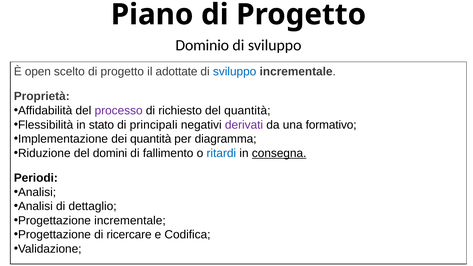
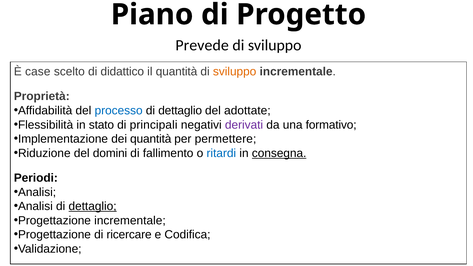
Dominio: Dominio -> Prevede (202, 45)
open: open -> case (38, 72)
scelto di progetto: progetto -> didattico (122, 72)
il adottate: adottate -> quantità (177, 72)
sviluppo colour: blue -> orange (235, 72)
processo colour: purple -> blue (119, 111)
richiesto: richiesto -> dettaglio (180, 111)
del quantità: quantità -> adottate (247, 111)
diagramma: diagramma -> permettere (225, 139)
dettaglio underline: none -> present (93, 206)
